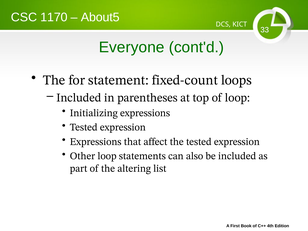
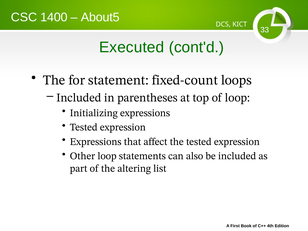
1170: 1170 -> 1400 (54, 17)
Everyone: Everyone -> Executed (132, 47)
